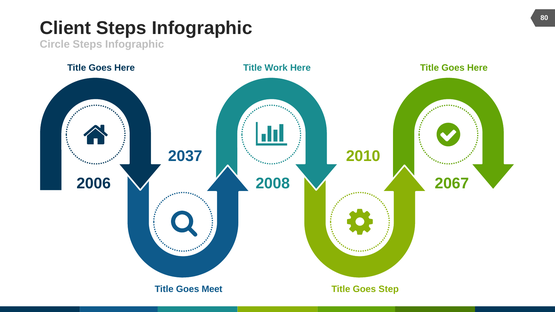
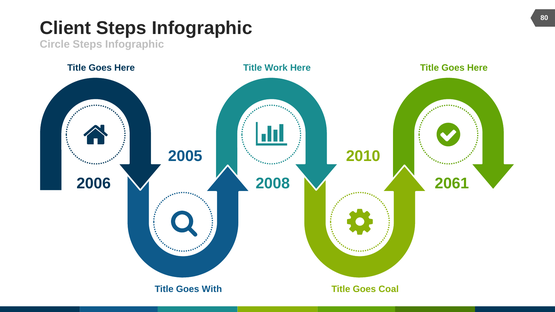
2037: 2037 -> 2005 (185, 156)
2067: 2067 -> 2061 (452, 184)
Meet: Meet -> With (212, 289)
Step: Step -> Coal (389, 289)
